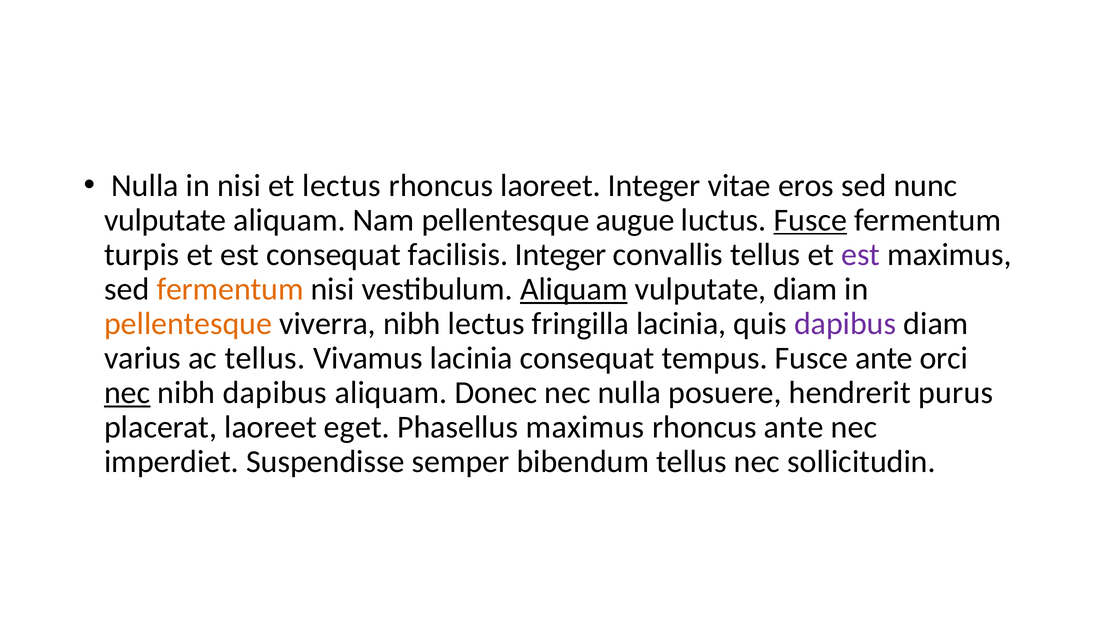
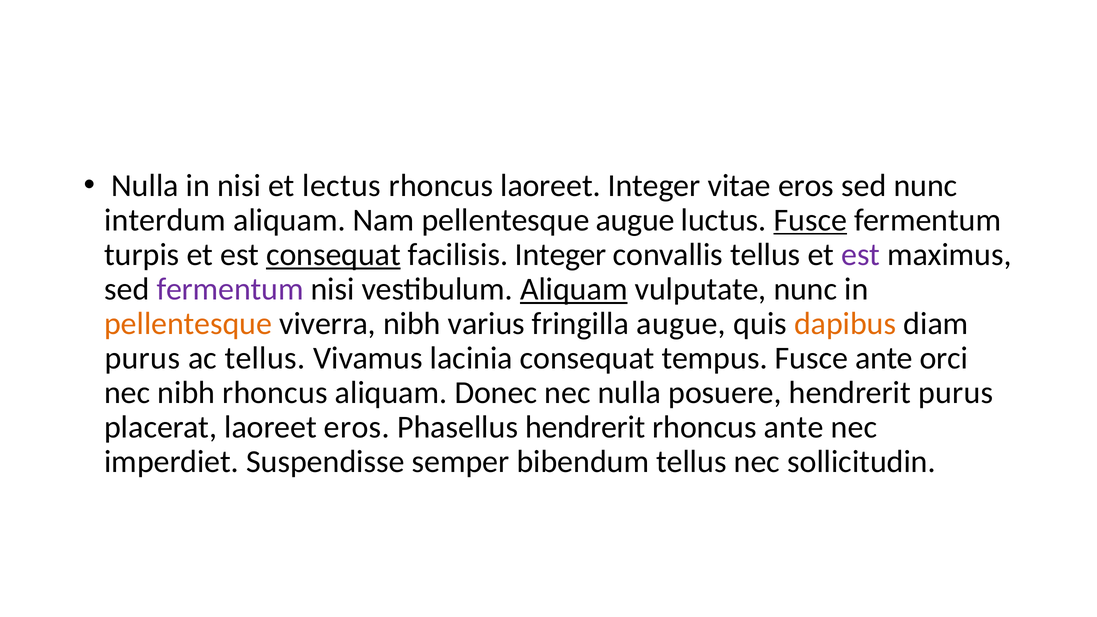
vulputate: vulputate -> interdum (165, 220)
consequat underline: none -> present (333, 255)
fermentum colour: orange -> purple (230, 289)
vulputate diam: diam -> nunc (805, 289)
nibh lectus: lectus -> varius (486, 324)
fringilla lacinia: lacinia -> augue (681, 324)
dapibus colour: purple -> orange (845, 324)
varius: varius -> purus (142, 358)
nec underline: present -> none (127, 393)
nibh dapibus: dapibus -> rhoncus (275, 393)
laoreet eget: eget -> eros (357, 427)
Phasellus maximus: maximus -> hendrerit (585, 427)
